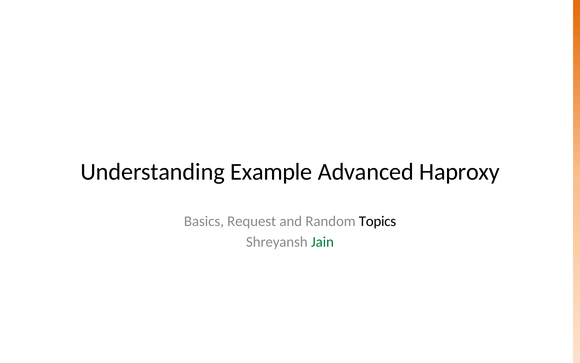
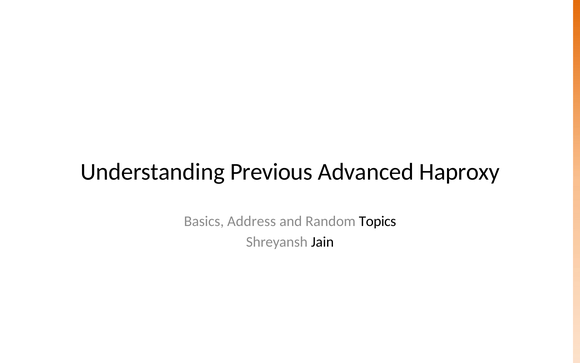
Example: Example -> Previous (271, 172)
Request: Request -> Address (252, 221)
Jain colour: green -> black (322, 242)
